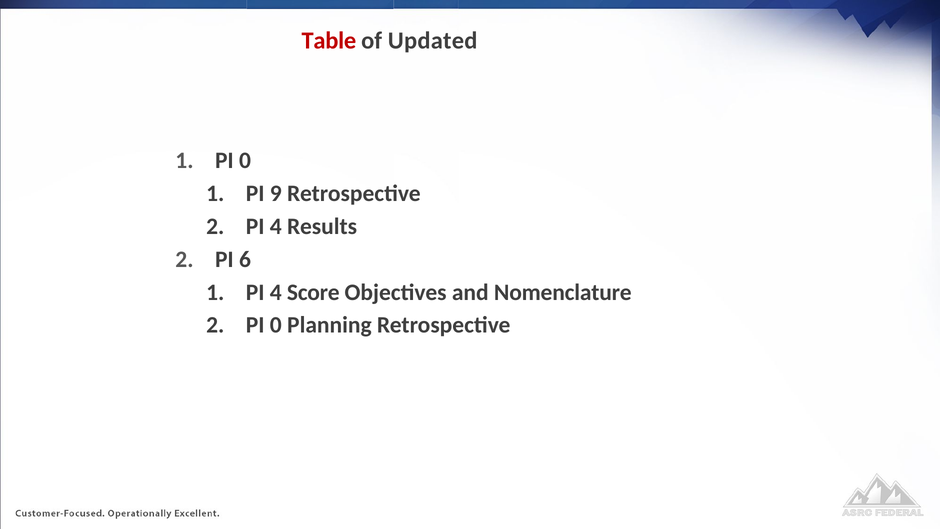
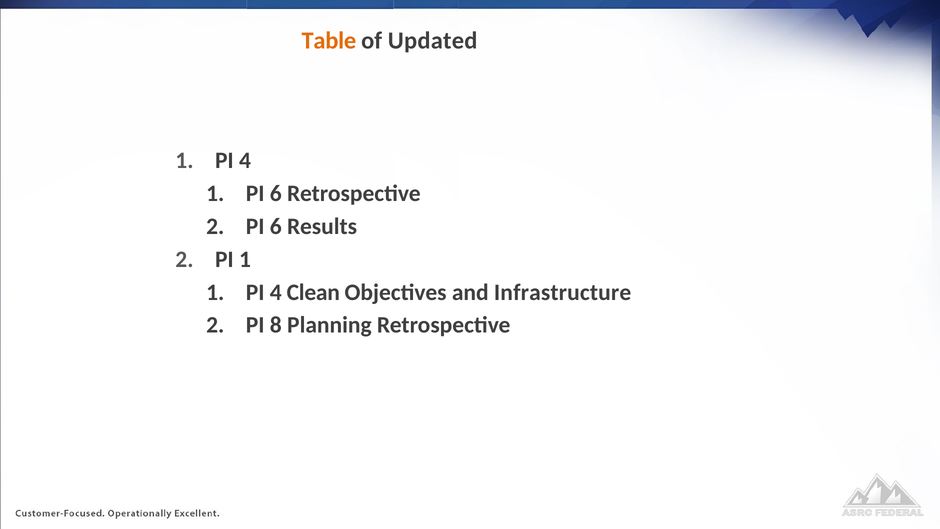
Table colour: red -> orange (329, 41)
0: 0 -> 4 (245, 161)
9: 9 -> 6 (276, 193)
4: 4 -> 6 (276, 226)
PI 6: 6 -> 1 (245, 259)
Score: Score -> Clean (313, 292)
Nomenclature: Nomenclature -> Infrastructure (563, 292)
0: 0 -> 8 (276, 325)
